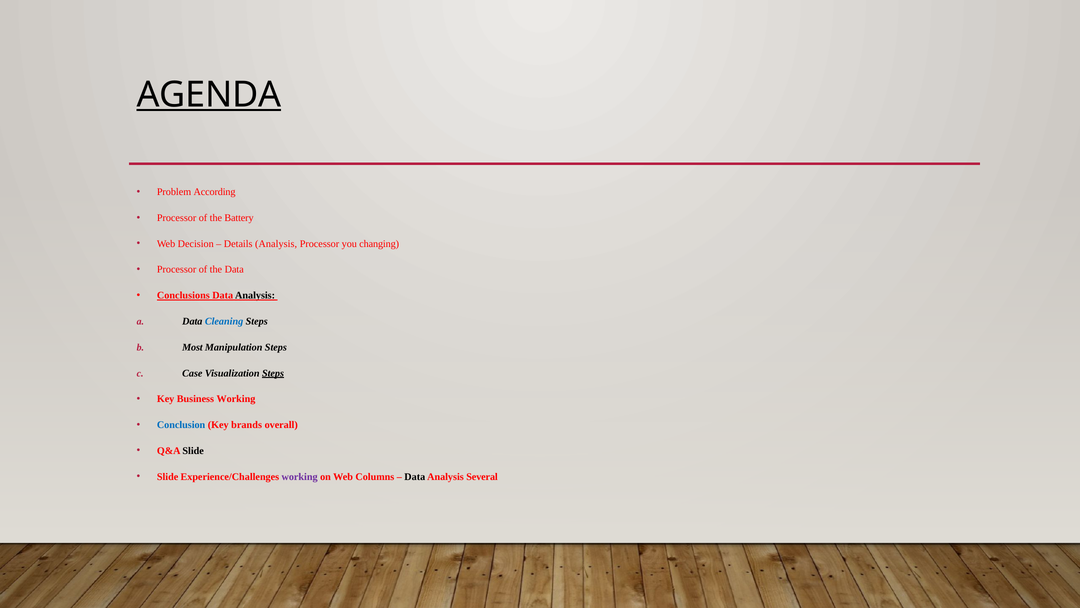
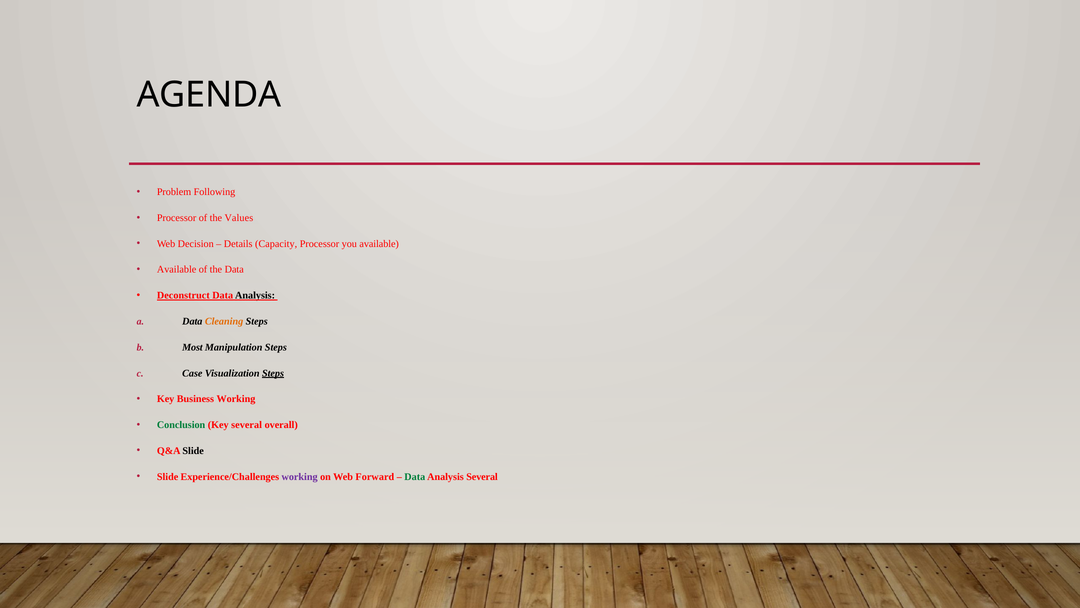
AGENDA underline: present -> none (209, 95)
According: According -> Following (214, 192)
Battery: Battery -> Values (239, 218)
Details Analysis: Analysis -> Capacity (276, 244)
you changing: changing -> available (379, 244)
Processor: Processor -> Available (177, 269)
Conclusions: Conclusions -> Deconstruct (183, 295)
Cleaning colour: blue -> orange (224, 321)
Conclusion colour: blue -> green (181, 425)
Key brands: brands -> several (247, 425)
Columns: Columns -> Forward (375, 476)
Data colour: black -> green (415, 476)
